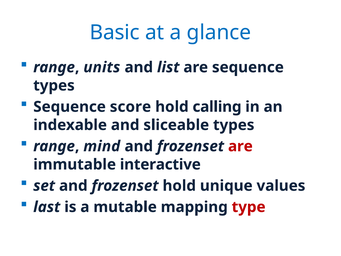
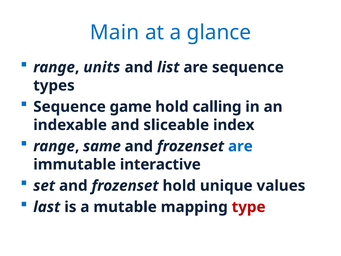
Basic: Basic -> Main (114, 32)
score: score -> game (131, 107)
sliceable types: types -> index (234, 125)
mind: mind -> same (102, 146)
are colour: red -> blue (240, 146)
